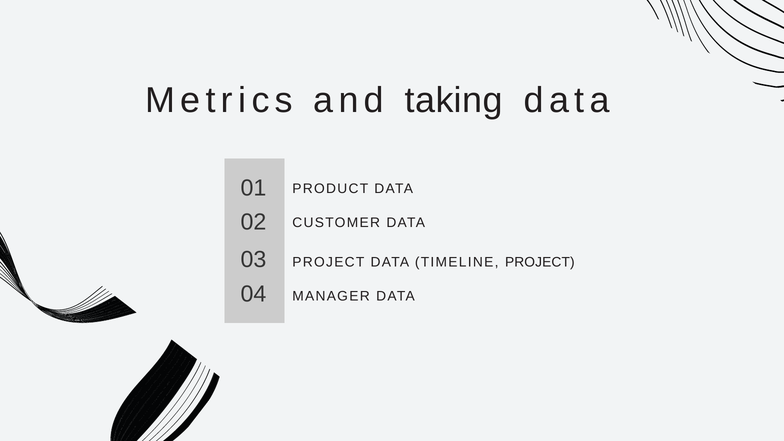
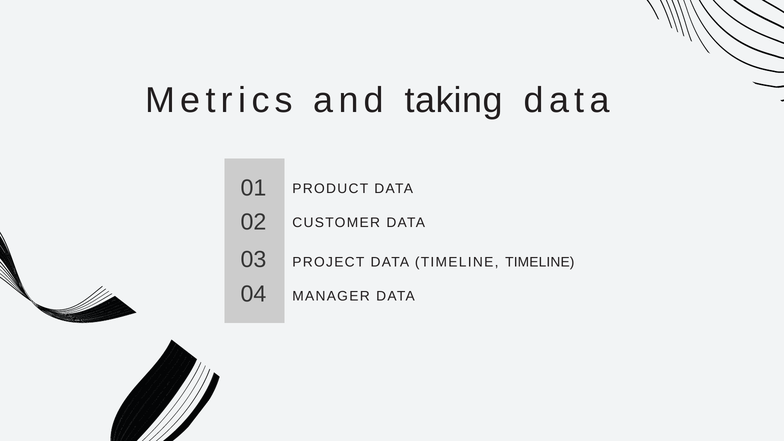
TIMELINE PROJECT: PROJECT -> TIMELINE (540, 262)
